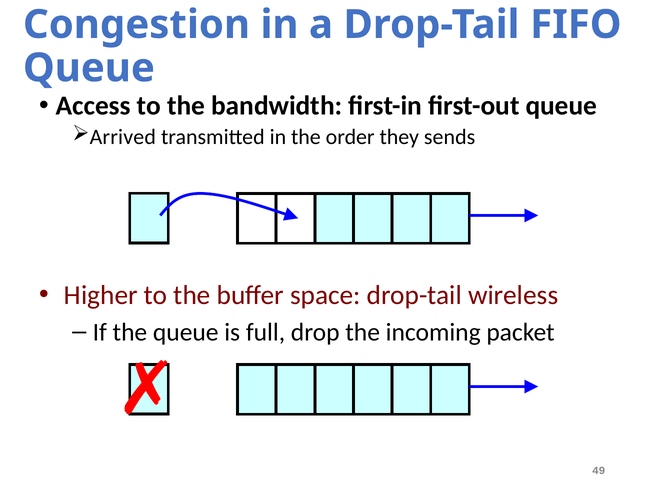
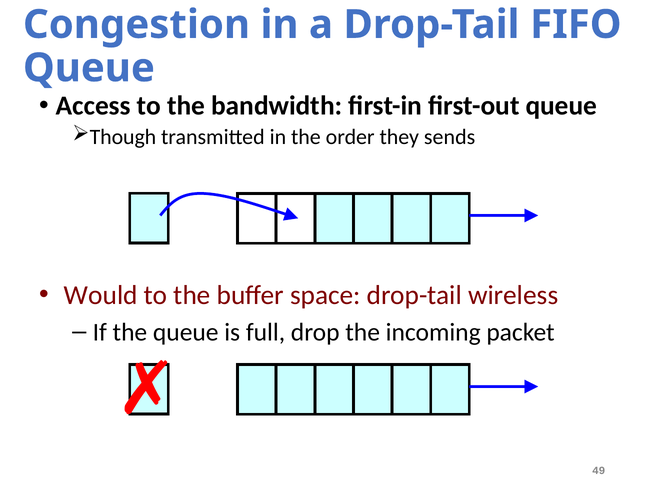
Arrived: Arrived -> Though (123, 137)
Higher: Higher -> Would (101, 295)
